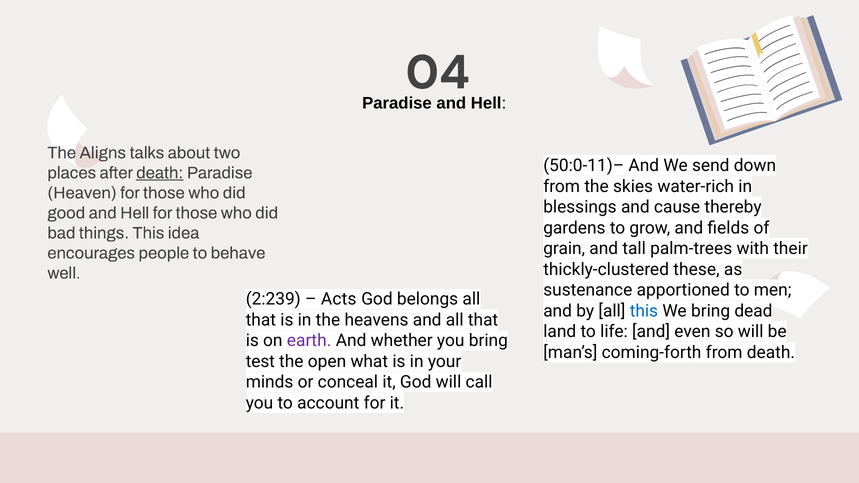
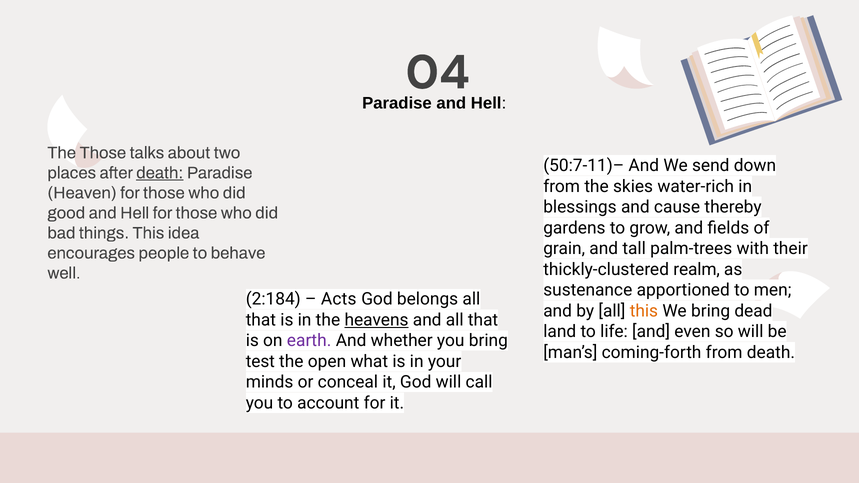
The Aligns: Aligns -> Those (103, 153)
50:0-11)–: 50:0-11)– -> 50:7-11)– (584, 166)
these: these -> realm (697, 269)
2:239: 2:239 -> 2:184 (273, 299)
this colour: blue -> orange (644, 311)
heavens underline: none -> present (376, 320)
